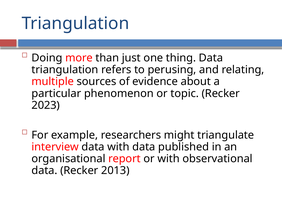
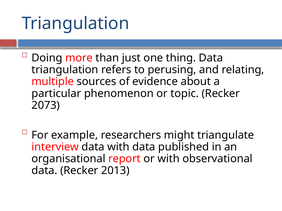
2023: 2023 -> 2073 (46, 105)
